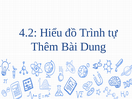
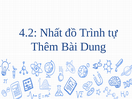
Hiểu: Hiểu -> Nhất (51, 33)
